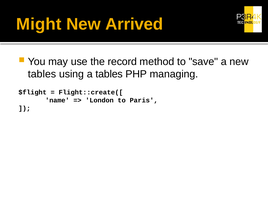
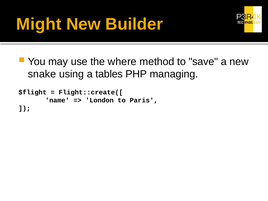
Arrived: Arrived -> Builder (134, 24)
record: record -> where (122, 62)
tables: tables -> snake (42, 74)
